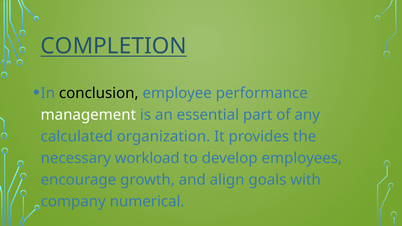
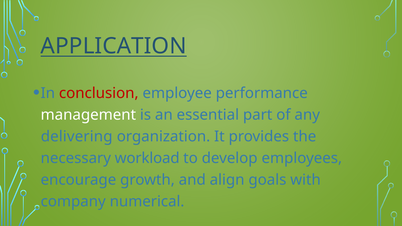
COMPLETION: COMPLETION -> APPLICATION (114, 46)
conclusion colour: black -> red (99, 93)
calculated: calculated -> delivering (77, 137)
